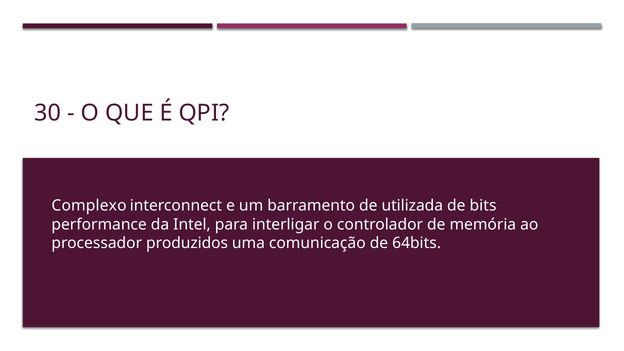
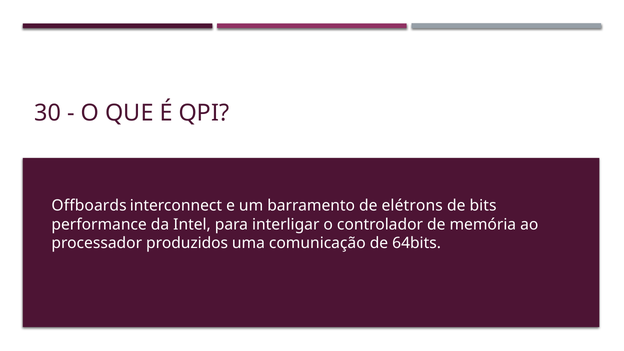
Complexo: Complexo -> Offboards (89, 206)
utilizada: utilizada -> elétrons (412, 206)
